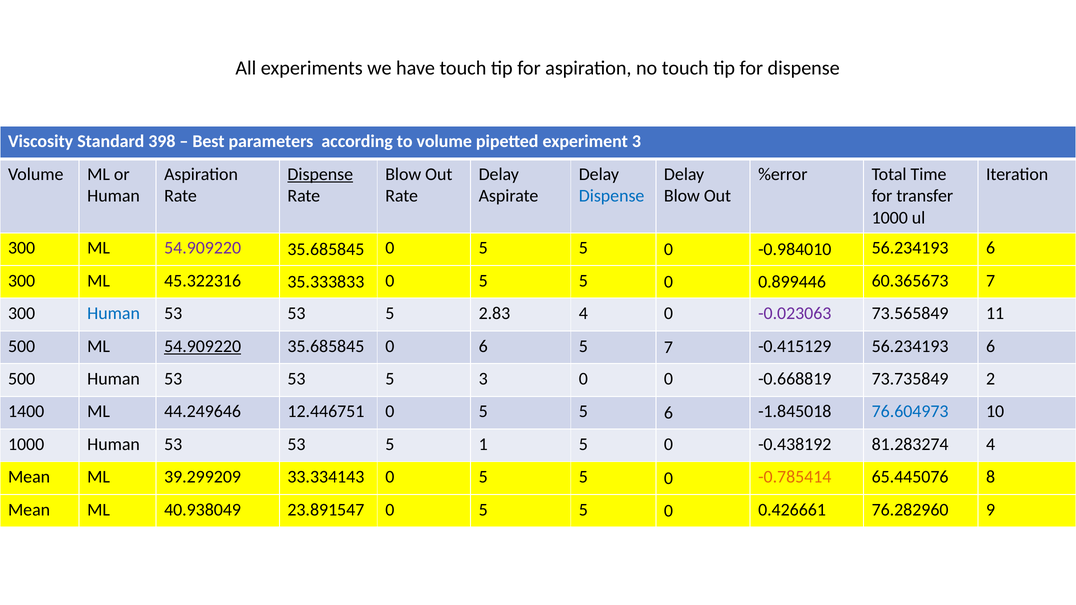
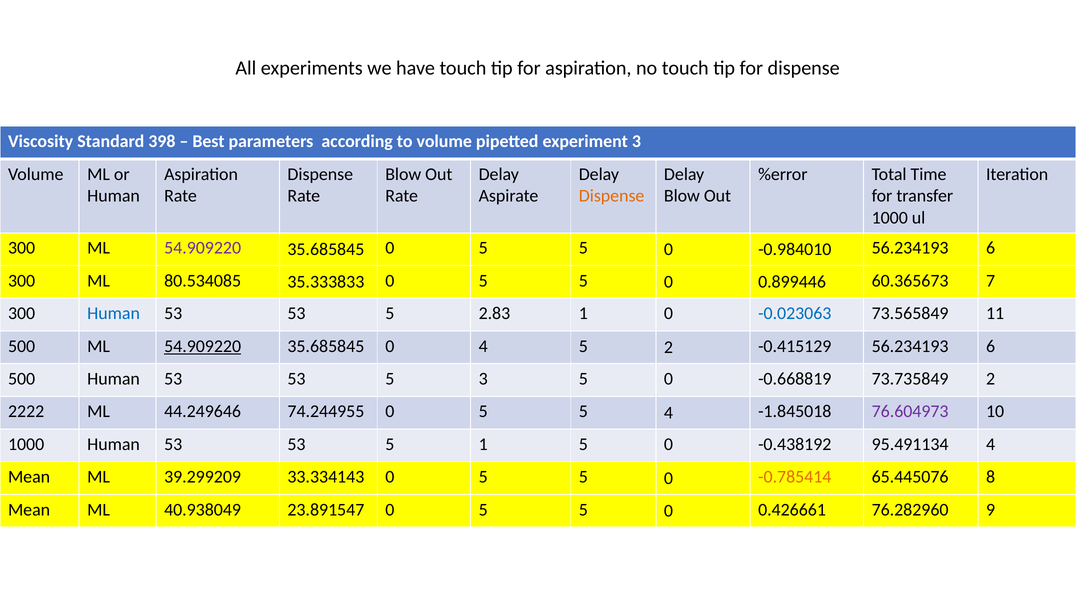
Dispense underline: present -> none (320, 174)
Dispense colour: blue -> orange (612, 196)
45.322316: 45.322316 -> 80.534085 (203, 281)
2.83 4: 4 -> 1 (583, 314)
-0.023063 colour: purple -> blue (795, 314)
0 6: 6 -> 4 (483, 346)
5 7: 7 -> 2 (669, 348)
3 0: 0 -> 5 (583, 379)
1400: 1400 -> 2222 (26, 412)
12.446751: 12.446751 -> 74.244955 (326, 412)
5 6: 6 -> 4 (669, 413)
76.604973 colour: blue -> purple (910, 412)
81.283274: 81.283274 -> 95.491134 (910, 444)
